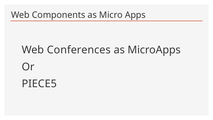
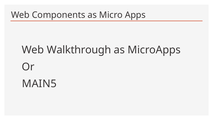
Conferences: Conferences -> Walkthrough (79, 50)
PIECE5: PIECE5 -> MAIN5 (39, 84)
